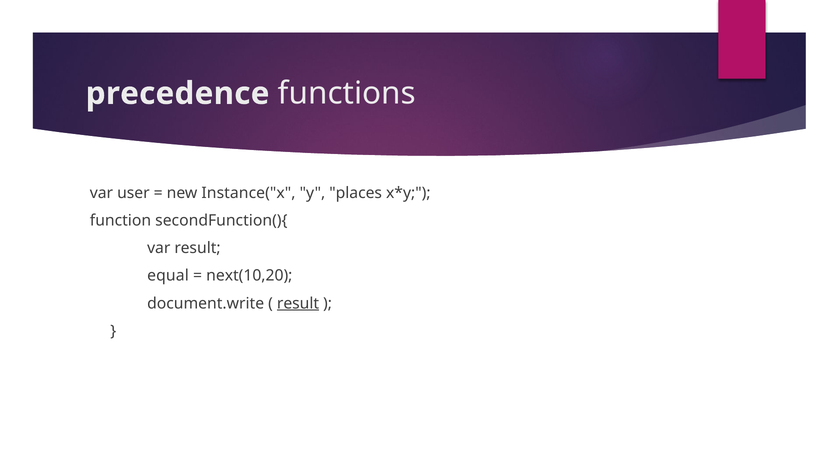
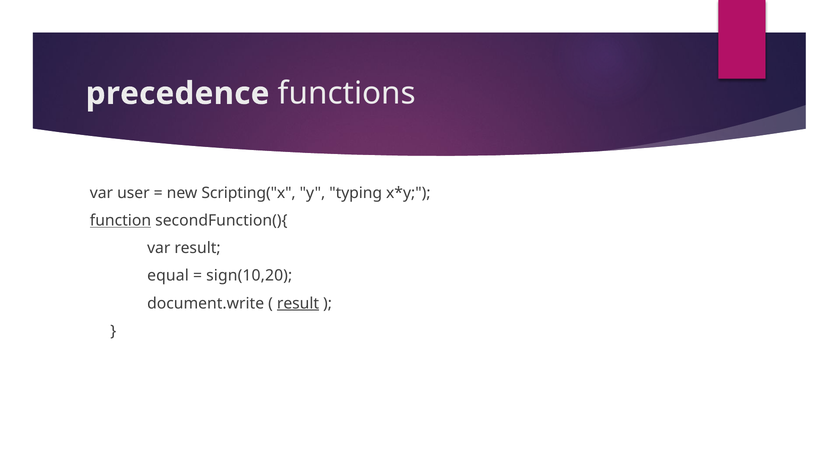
Instance("x: Instance("x -> Scripting("x (249, 193)
places: places -> typing (356, 193)
function underline: none -> present (120, 220)
next(10,20: next(10,20 -> sign(10,20 (249, 276)
